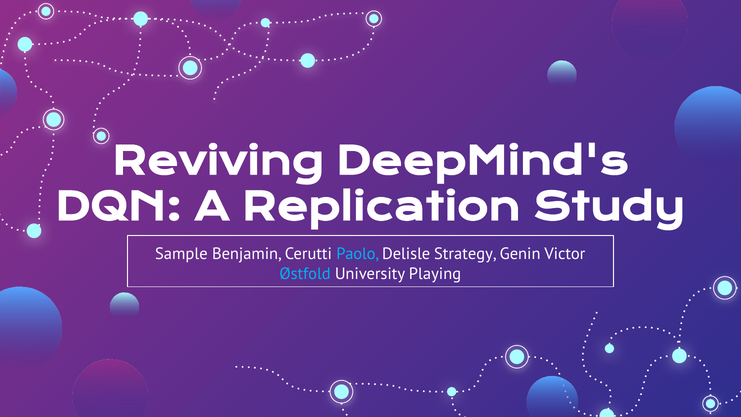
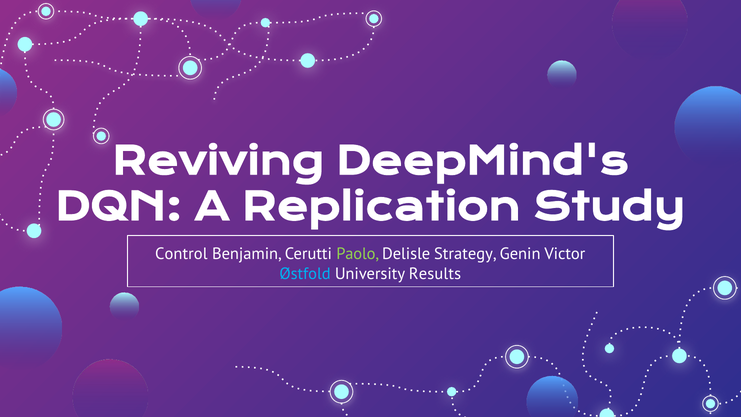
Sample: Sample -> Control (181, 254)
Paolo colour: light blue -> light green (358, 254)
Playing: Playing -> Results (435, 274)
